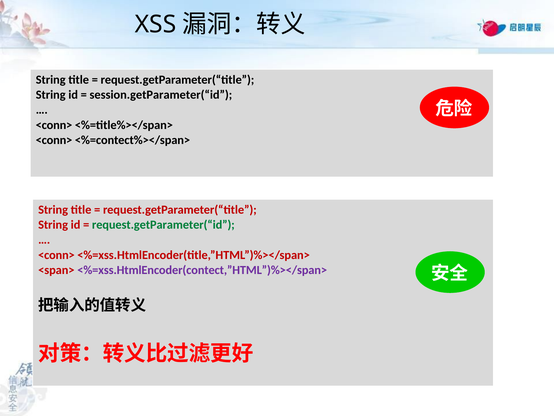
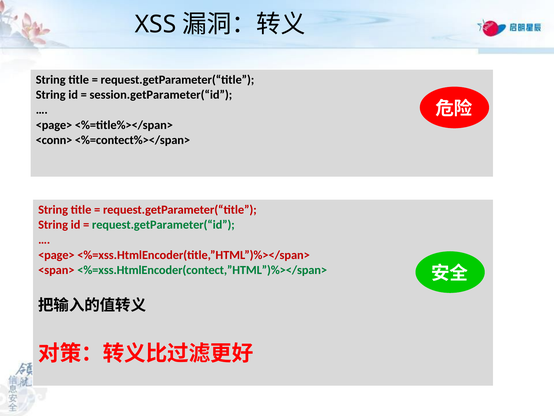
<conn>: <conn> -> <page> (54, 125)
<conn>: <conn> -> <page> (56, 255)
<%=xss.HtmlEncoder(contect,”HTML”)%></span> colour: purple -> green (202, 270)
